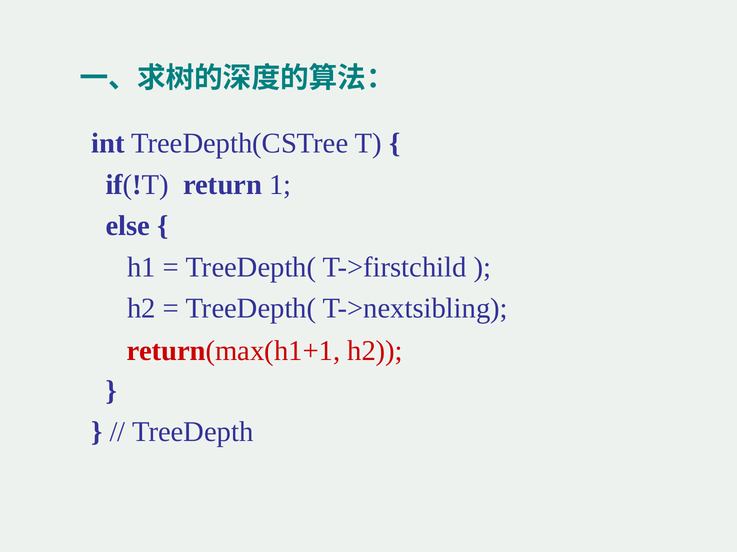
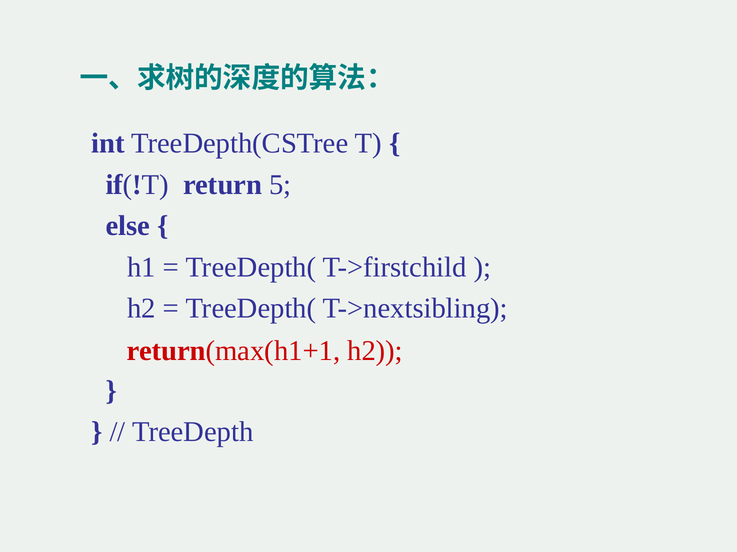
1: 1 -> 5 (280, 185)
